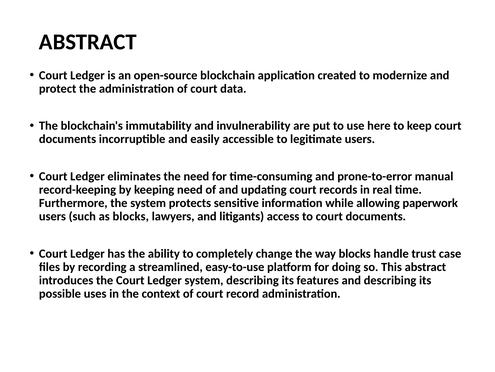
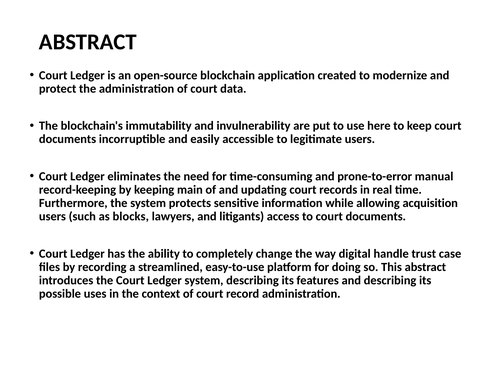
keeping need: need -> main (190, 189)
paperwork: paperwork -> acquisition (430, 203)
way blocks: blocks -> digital (355, 253)
